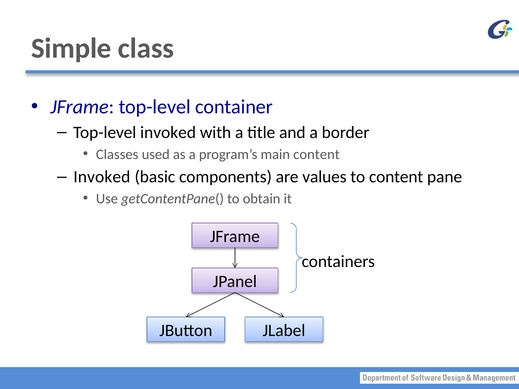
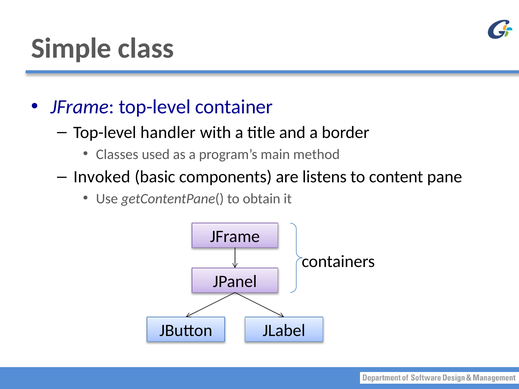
Top-level invoked: invoked -> handler (168, 133)
main content: content -> method (316, 154)
values: values -> listens (324, 177)
